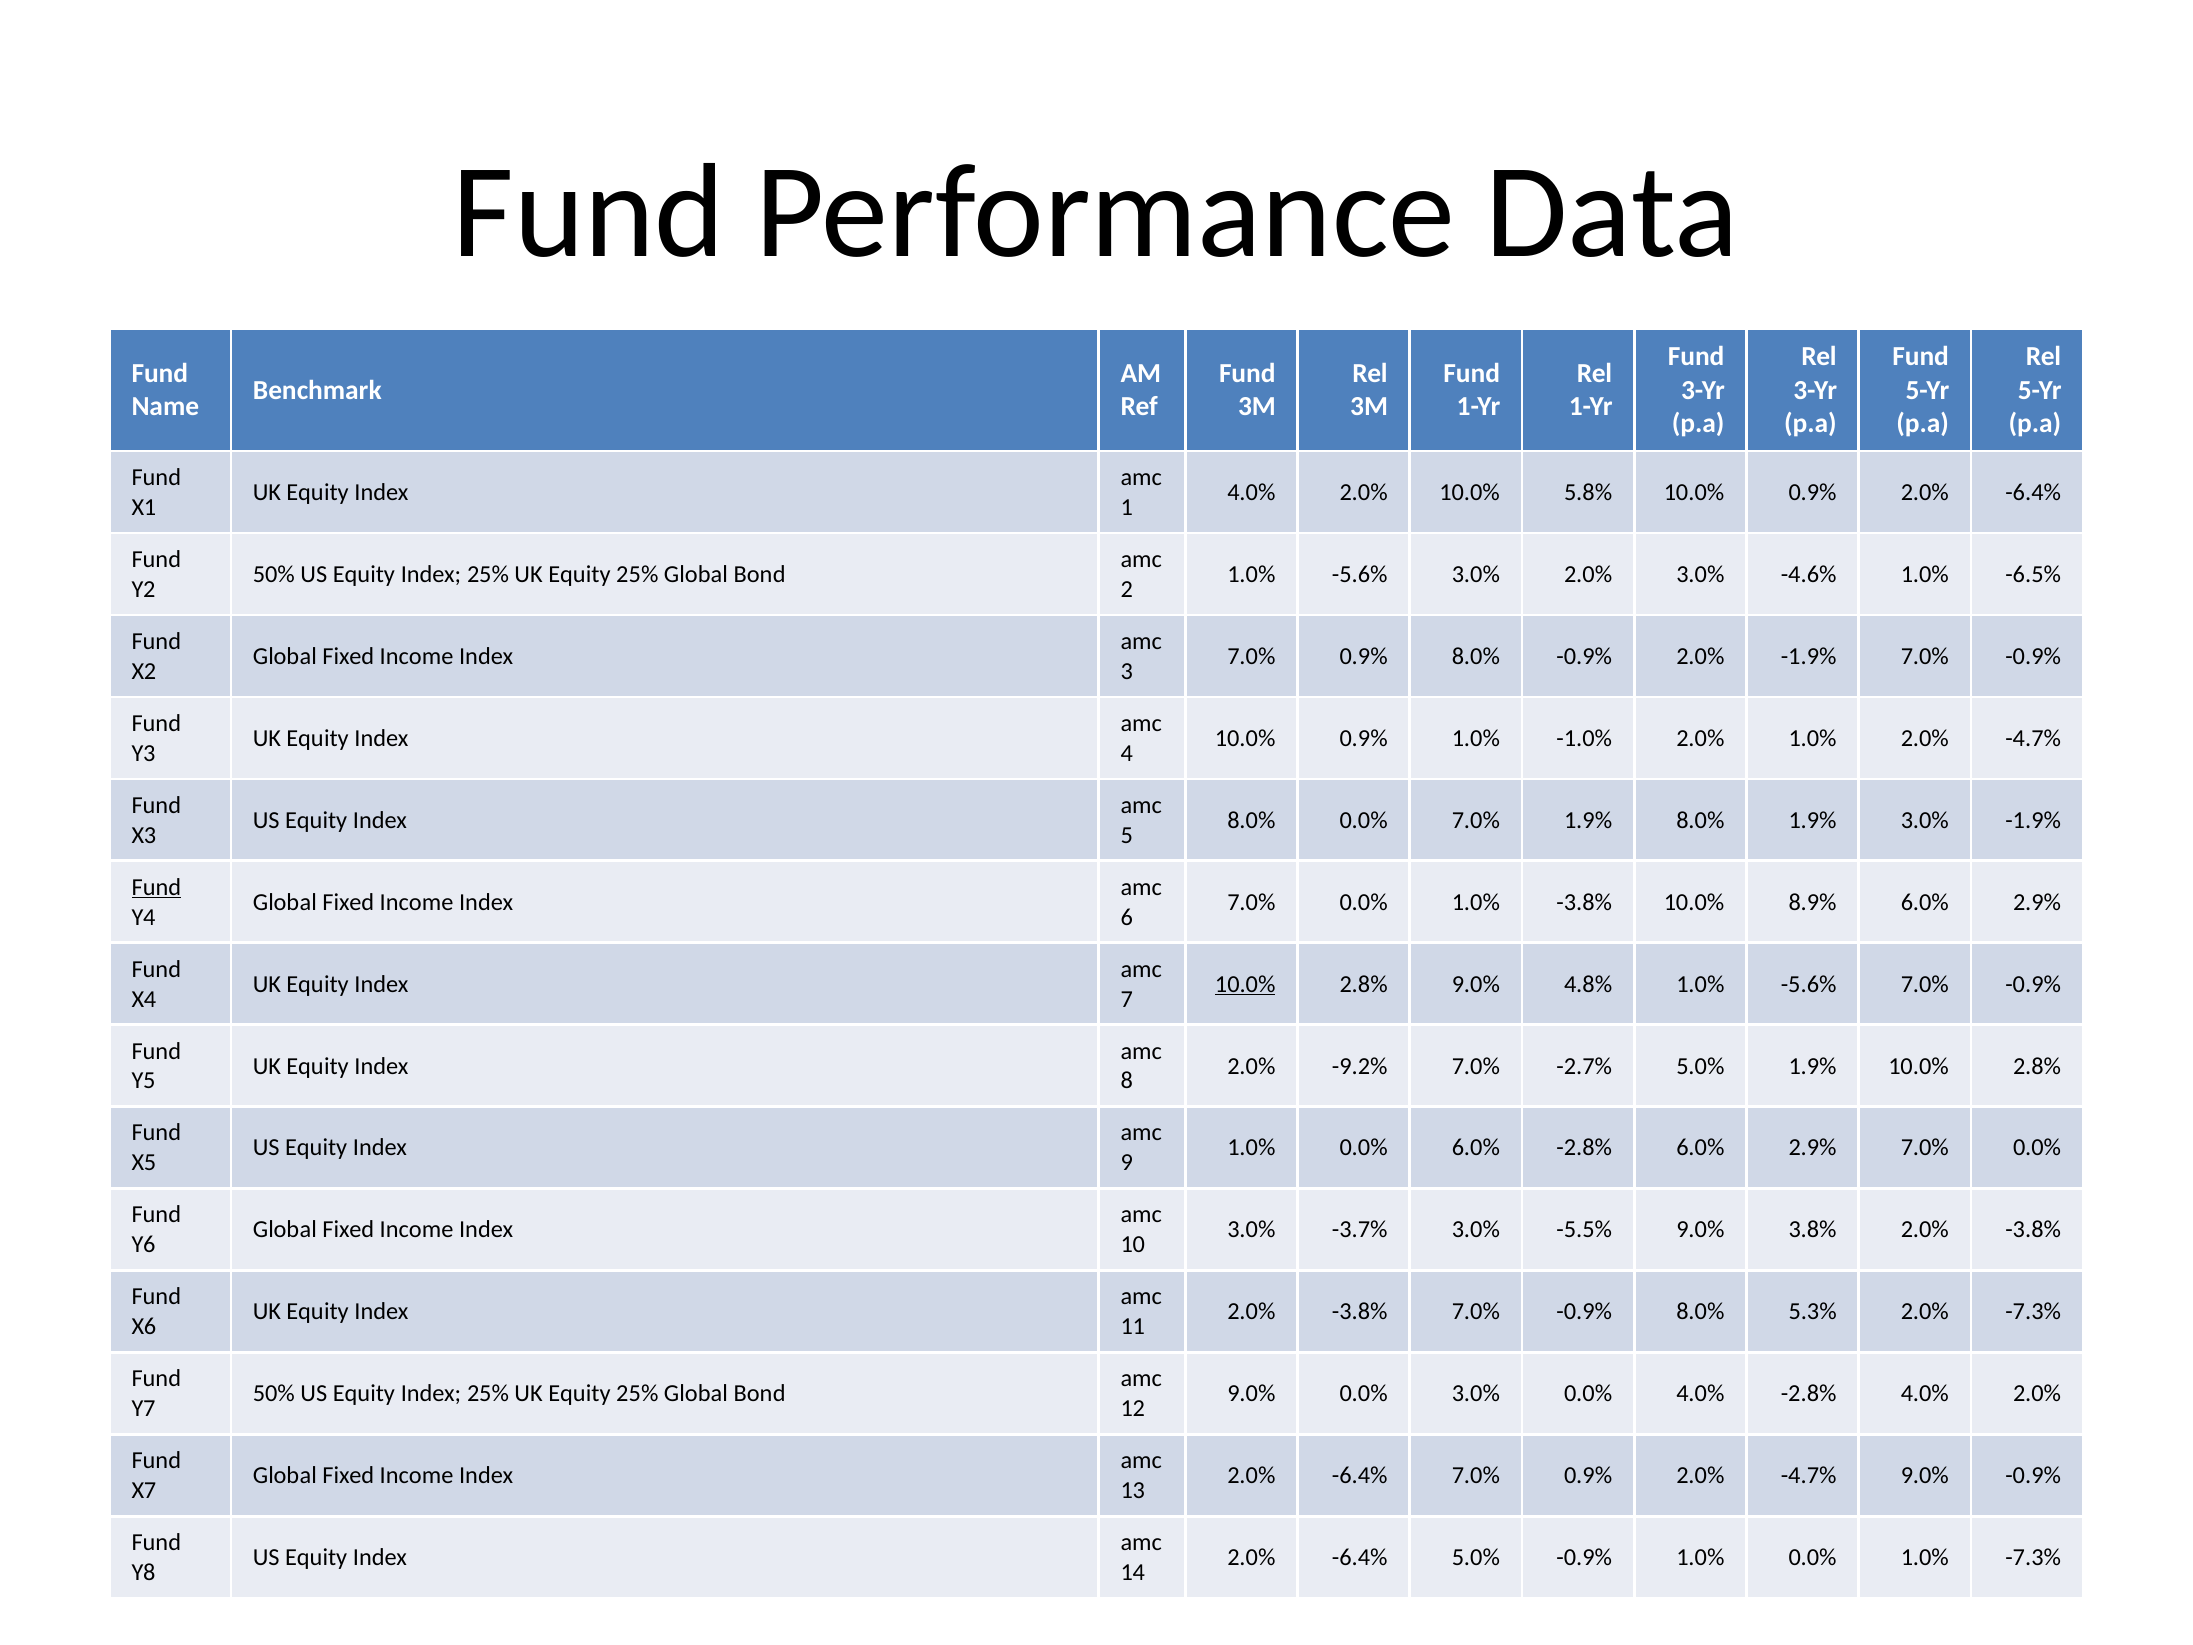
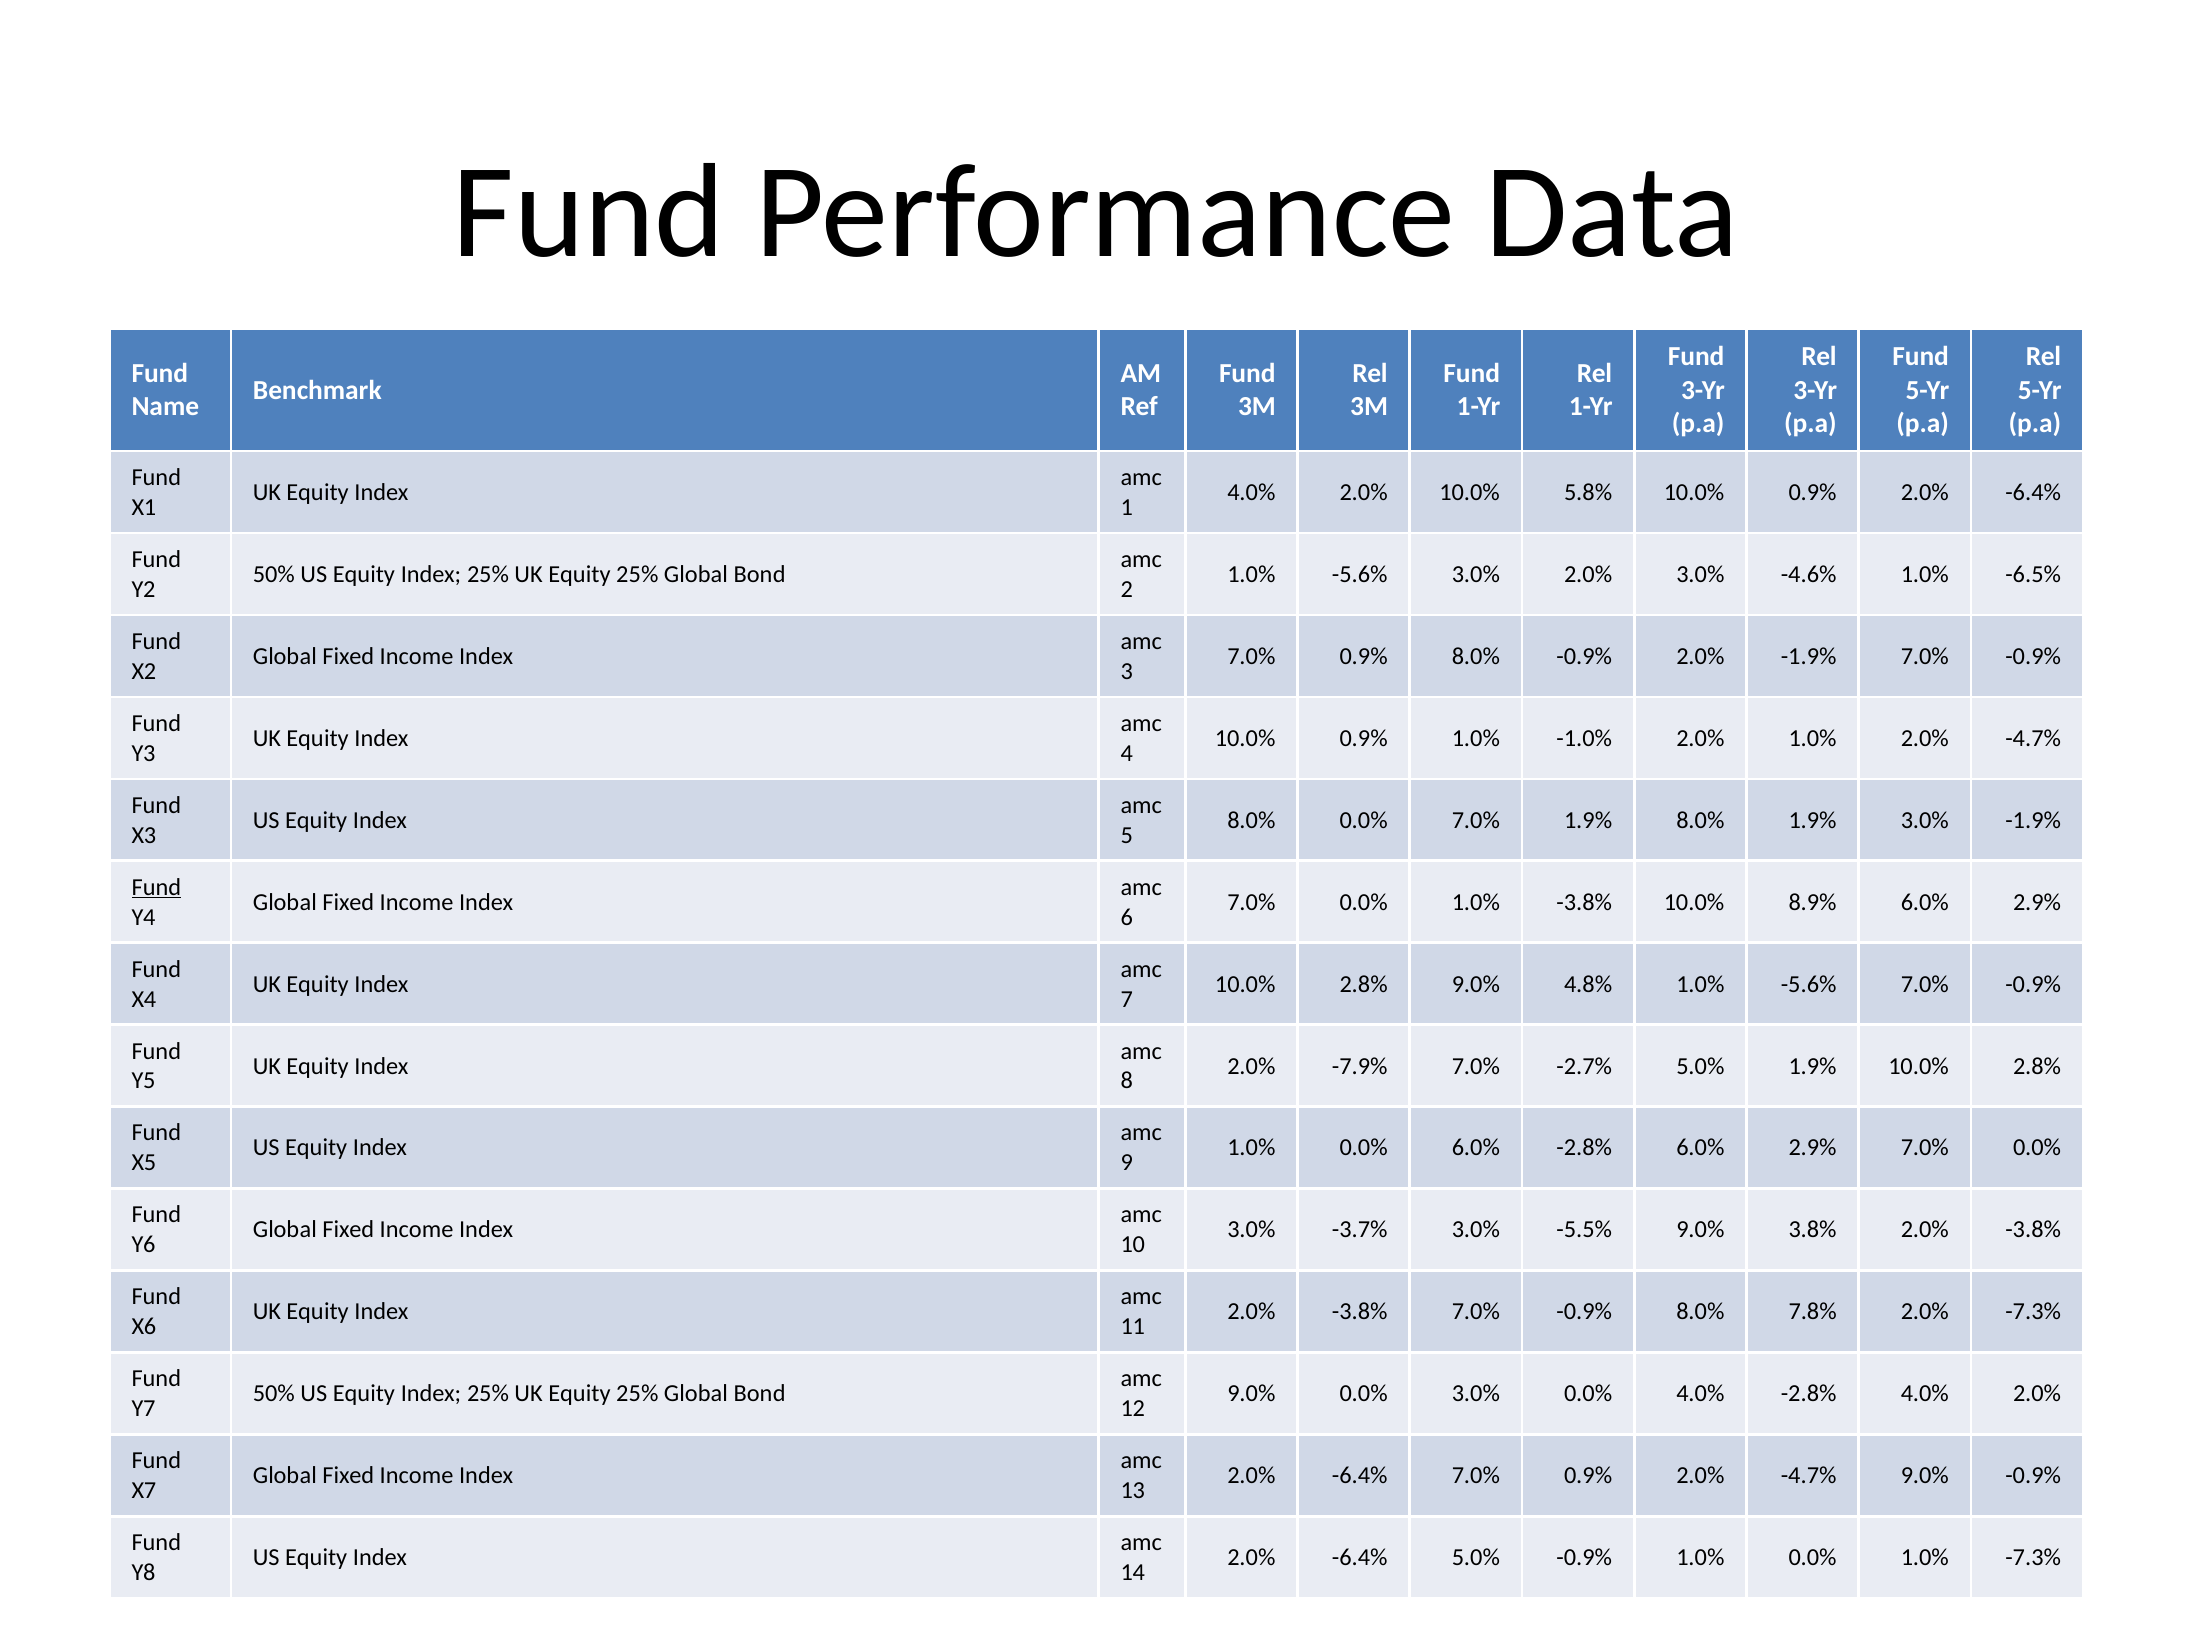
10.0% underline: present -> none (1245, 984)
-9.2%: -9.2% -> -7.9% (1360, 1066)
5.3%: 5.3% -> 7.8% (1813, 1312)
